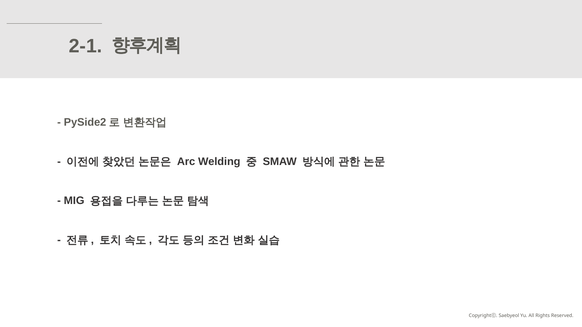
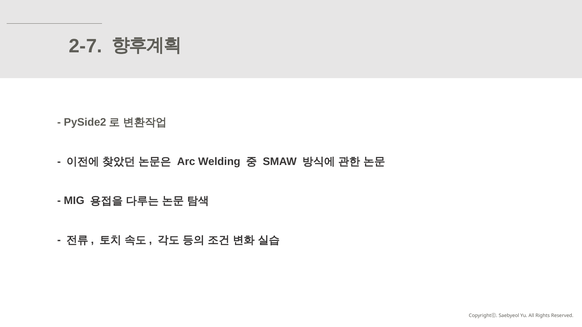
2-1: 2-1 -> 2-7 (85, 46)
